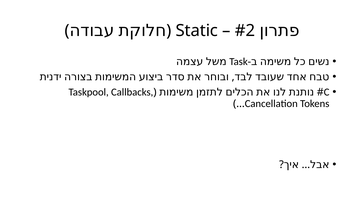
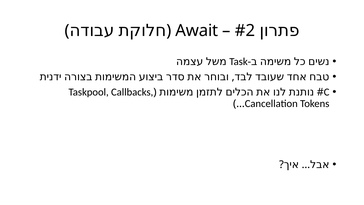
Static: Static -> Await (197, 31)
